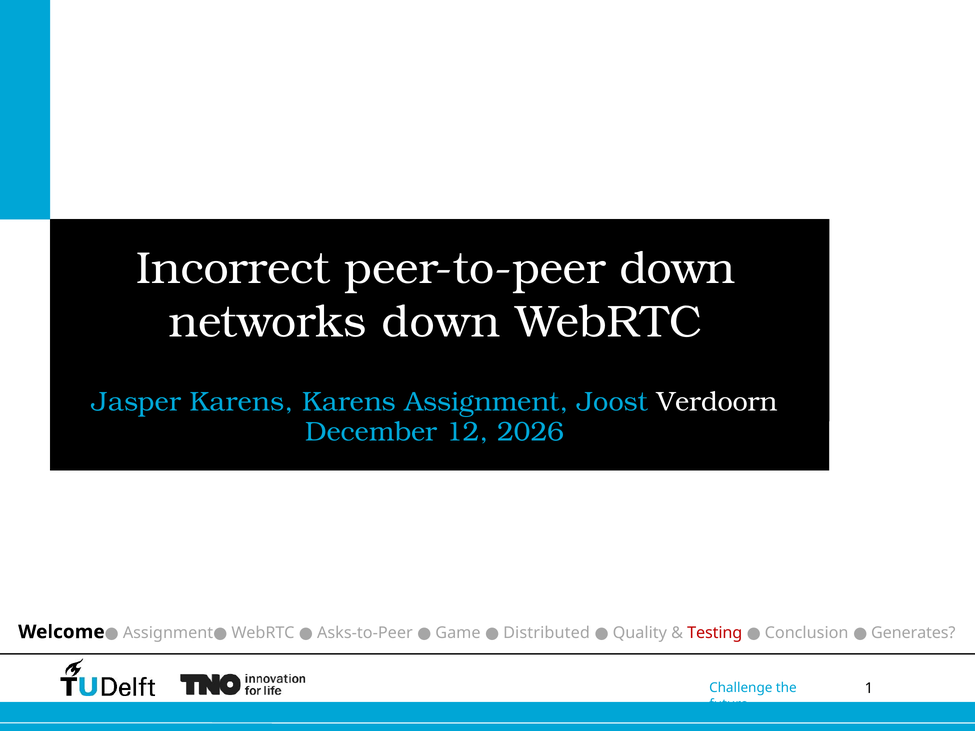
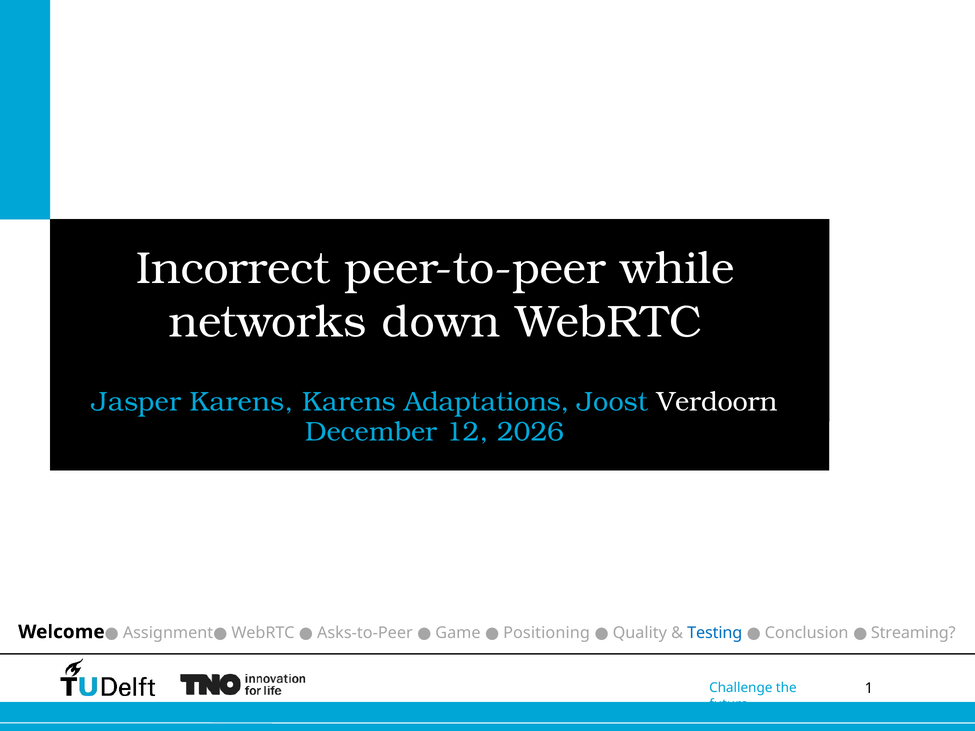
peer-to-peer down: down -> while (677, 269)
Karens Assignment: Assignment -> Adaptations (487, 402)
Distributed: Distributed -> Positioning (547, 633)
Testing colour: red -> blue (715, 633)
Generates: Generates -> Streaming (913, 633)
